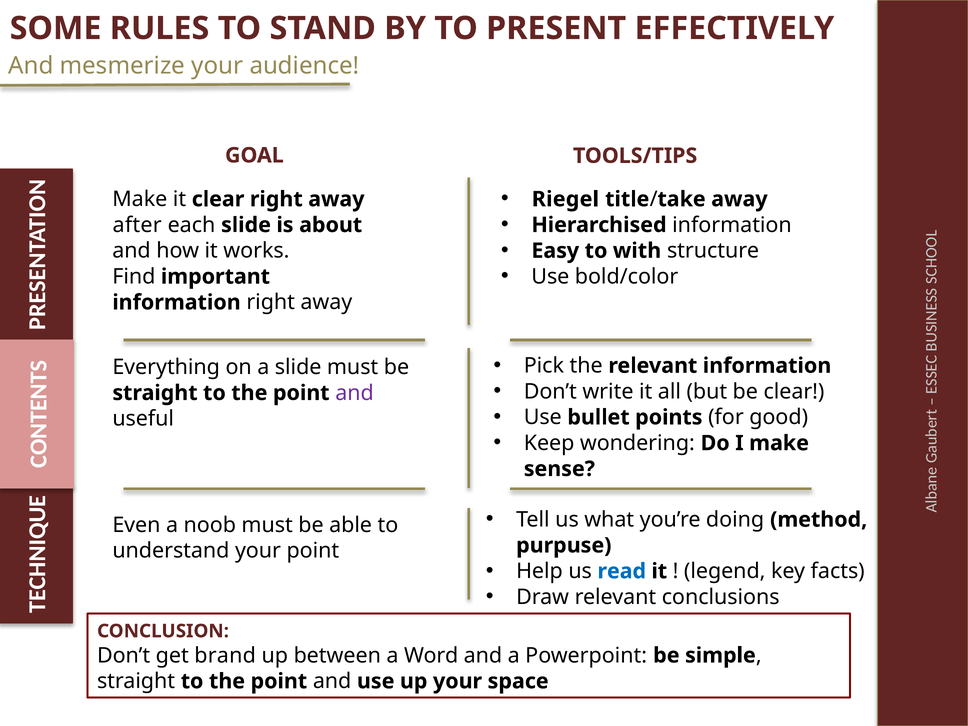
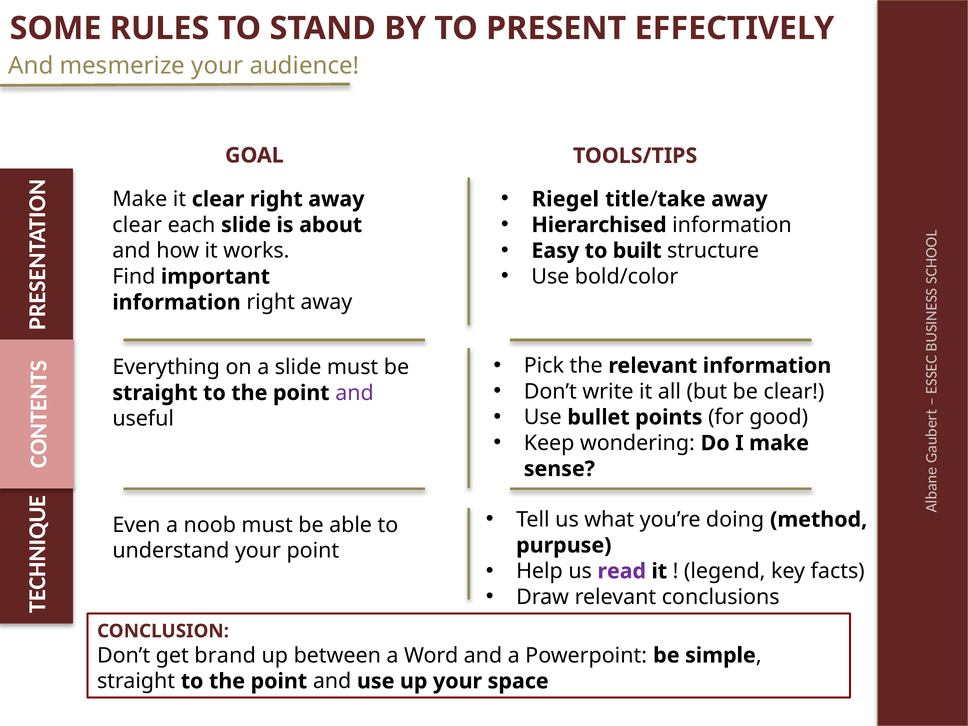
after: after -> clear (137, 225)
with: with -> built (637, 251)
read colour: blue -> purple (622, 571)
